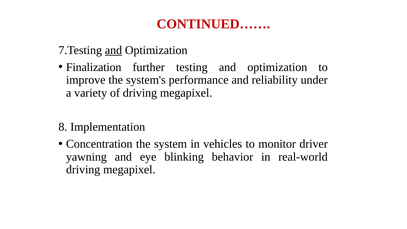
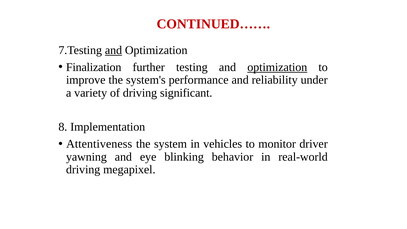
optimization underline: none -> present (277, 67)
of driving megapixel: megapixel -> significant (186, 93)
Concentration: Concentration -> Attentiveness (99, 144)
